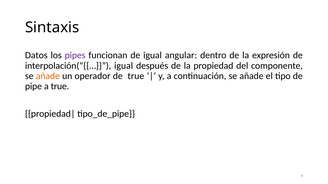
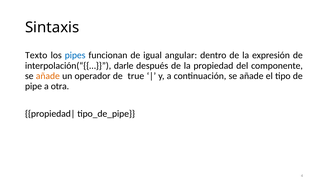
Datos: Datos -> Texto (36, 55)
pipes colour: purple -> blue (75, 55)
interpolación(“{{… igual: igual -> darle (124, 66)
a true: true -> otra (60, 86)
